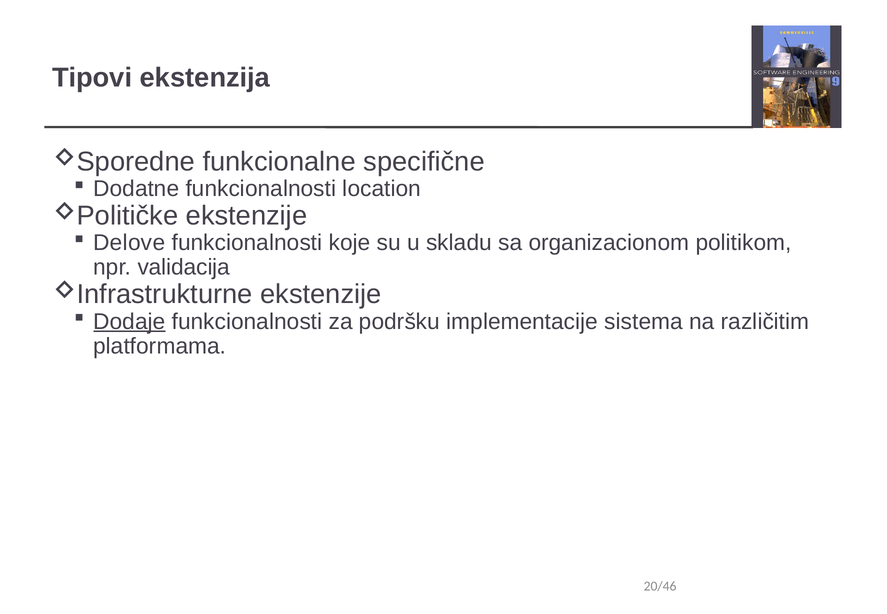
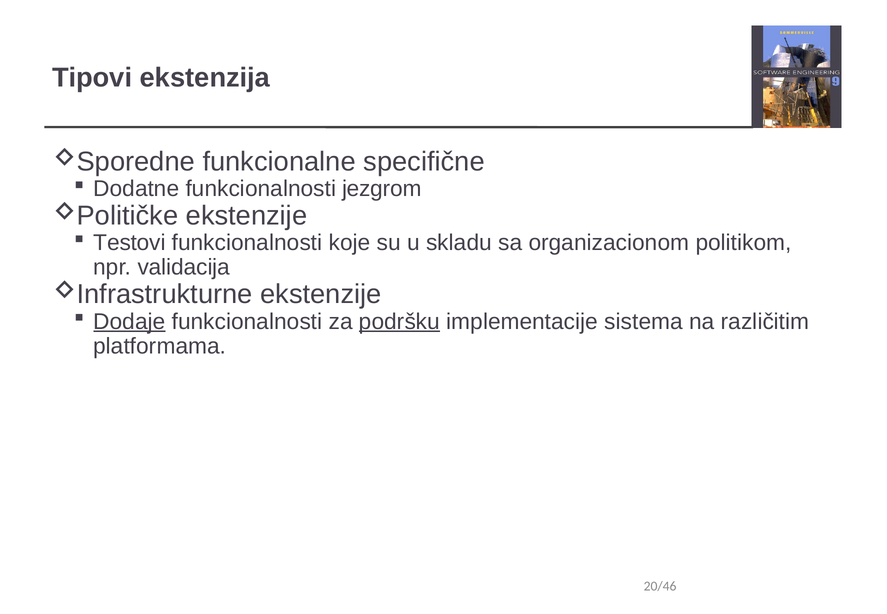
location: location -> jezgrom (382, 189)
Delove: Delove -> Testovi (129, 243)
podršku underline: none -> present (399, 322)
